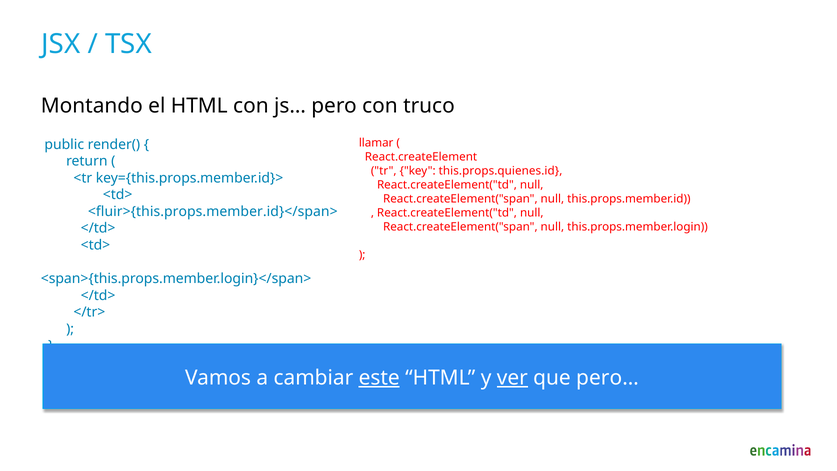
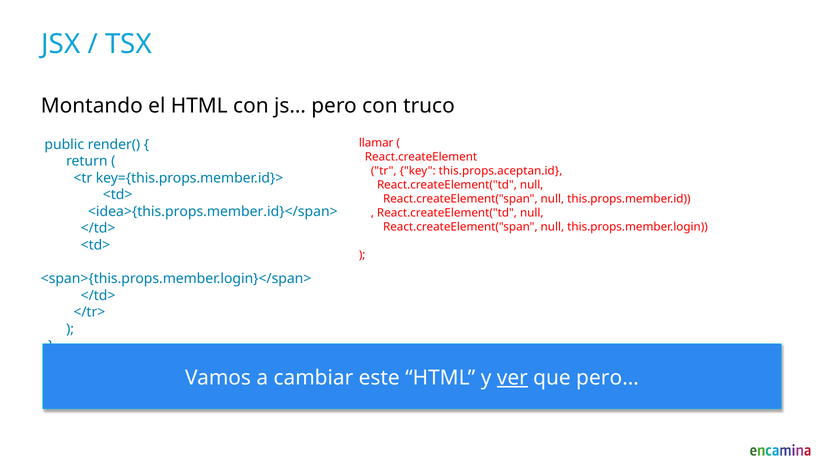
this.props.quienes.id: this.props.quienes.id -> this.props.aceptan.id (501, 171)
<fluir>{this.props.member.id}</span>: <fluir>{this.props.member.id}</span> -> <idea>{this.props.member.id}</span> (213, 211)
este underline: present -> none (379, 378)
